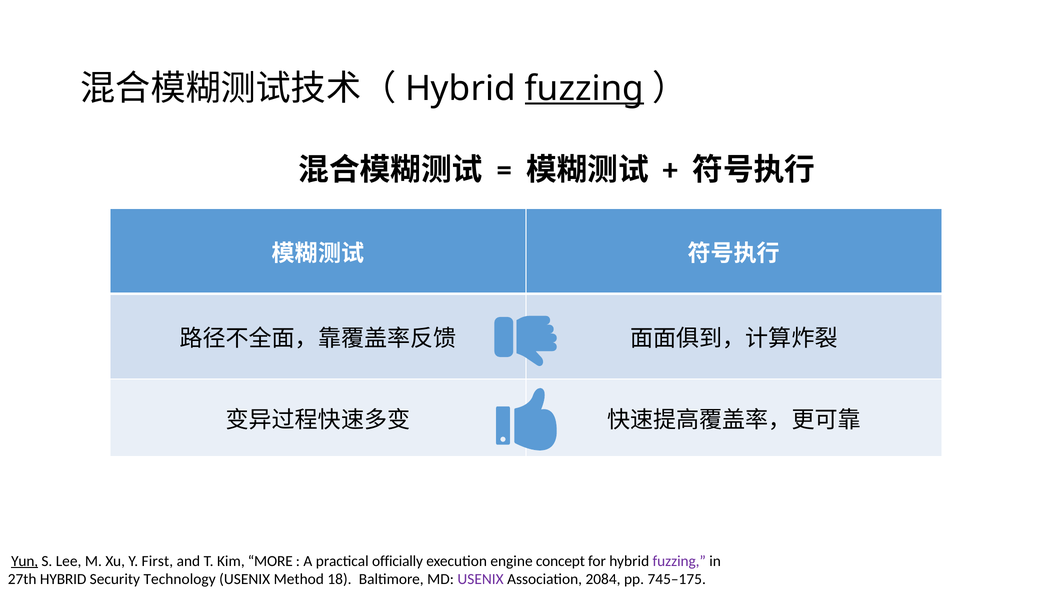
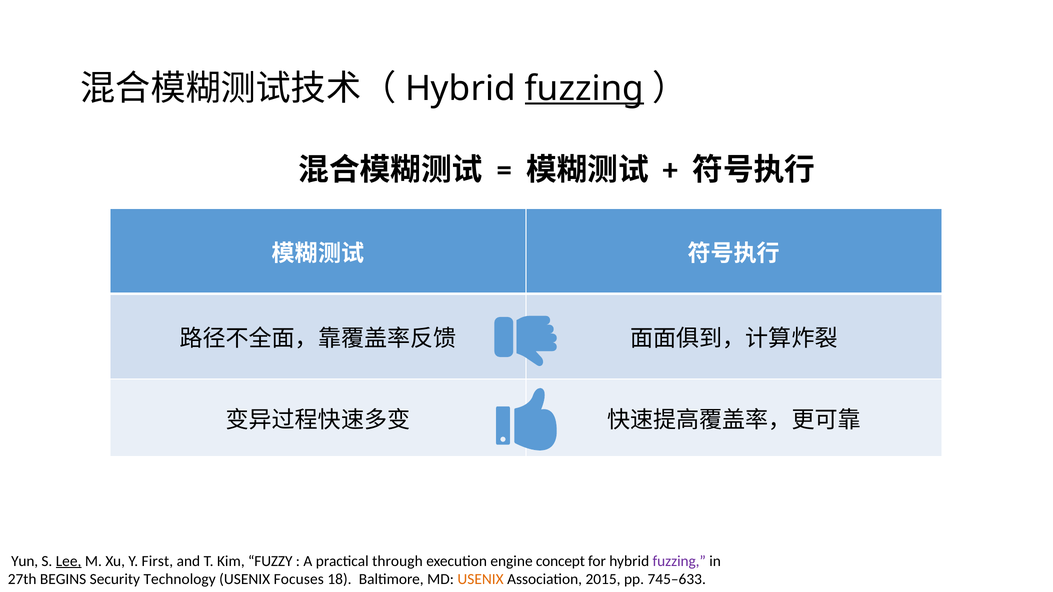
Yun underline: present -> none (25, 561)
Lee underline: none -> present (69, 561)
MORE: MORE -> FUZZY (270, 561)
officially: officially -> through (397, 561)
27th HYBRID: HYBRID -> BEGINS (63, 580)
Method: Method -> Focuses (299, 580)
USENIX colour: purple -> orange (481, 580)
2084: 2084 -> 2015 (603, 580)
745–175: 745–175 -> 745–633 (677, 580)
